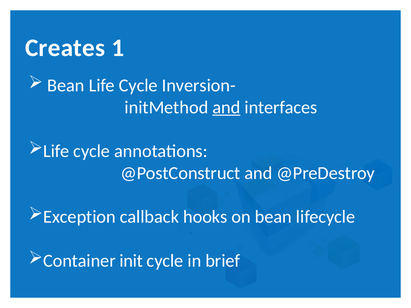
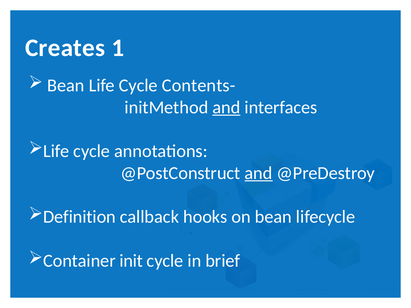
Inversion-: Inversion- -> Contents- (199, 86)
and underline: none -> present (259, 173)
Exception: Exception -> Definition (79, 217)
